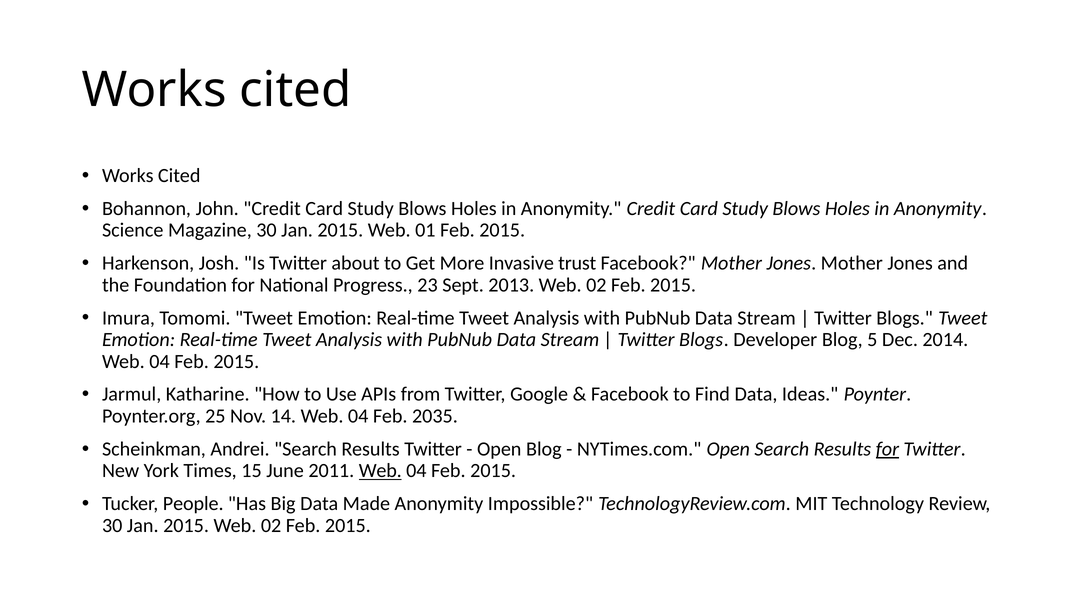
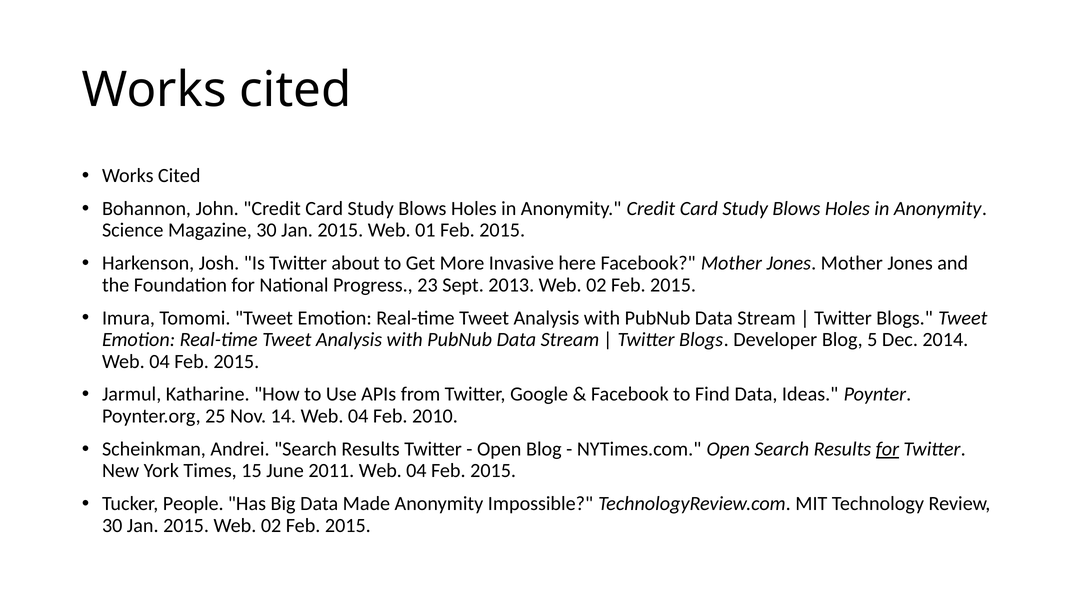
trust: trust -> here (577, 263)
2035: 2035 -> 2010 (435, 416)
Web underline: present -> none (380, 471)
